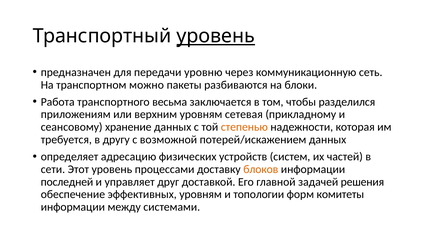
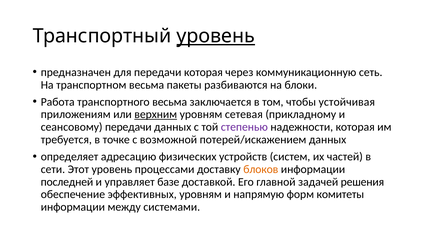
передачи уровню: уровню -> которая (203, 72)
транспортном можно: можно -> весьма (147, 85)
разделился: разделился -> устойчивая (347, 102)
верхним underline: none -> present (156, 114)
сеансовому хранение: хранение -> передачи (128, 127)
степенью colour: orange -> purple (244, 127)
другу: другу -> точке (116, 139)
друг: друг -> базе (168, 181)
топологии: топологии -> напрямую (259, 194)
